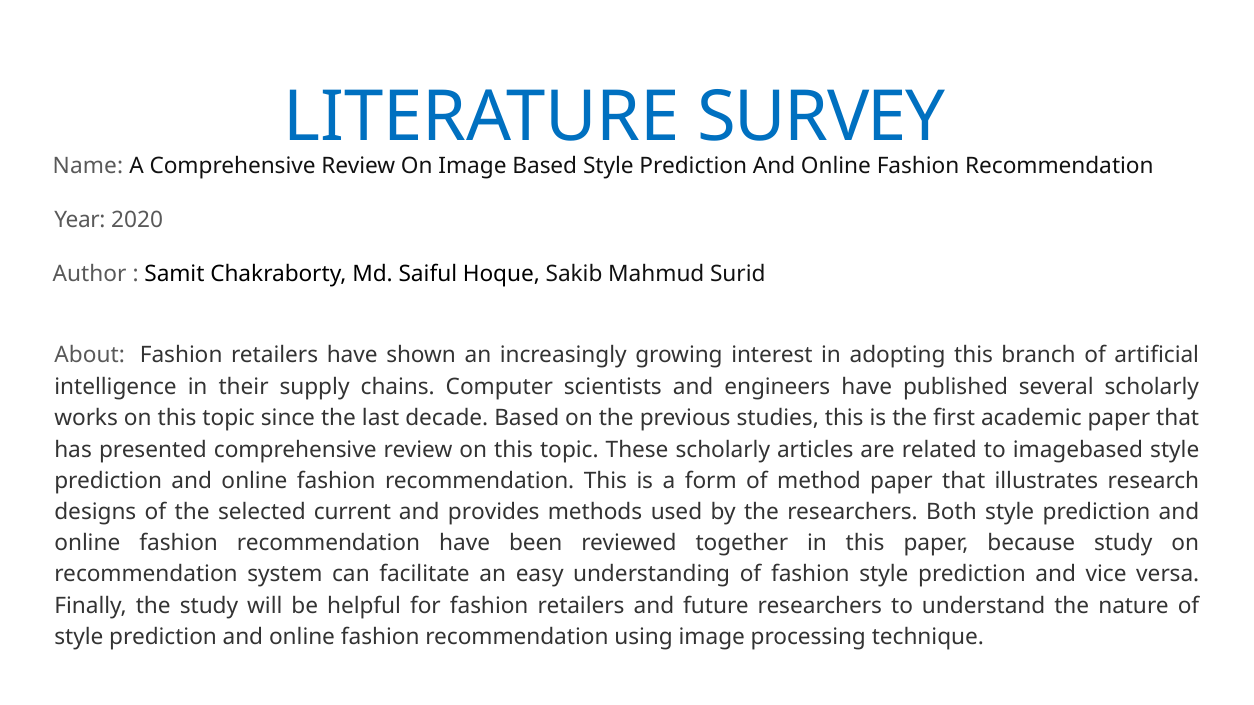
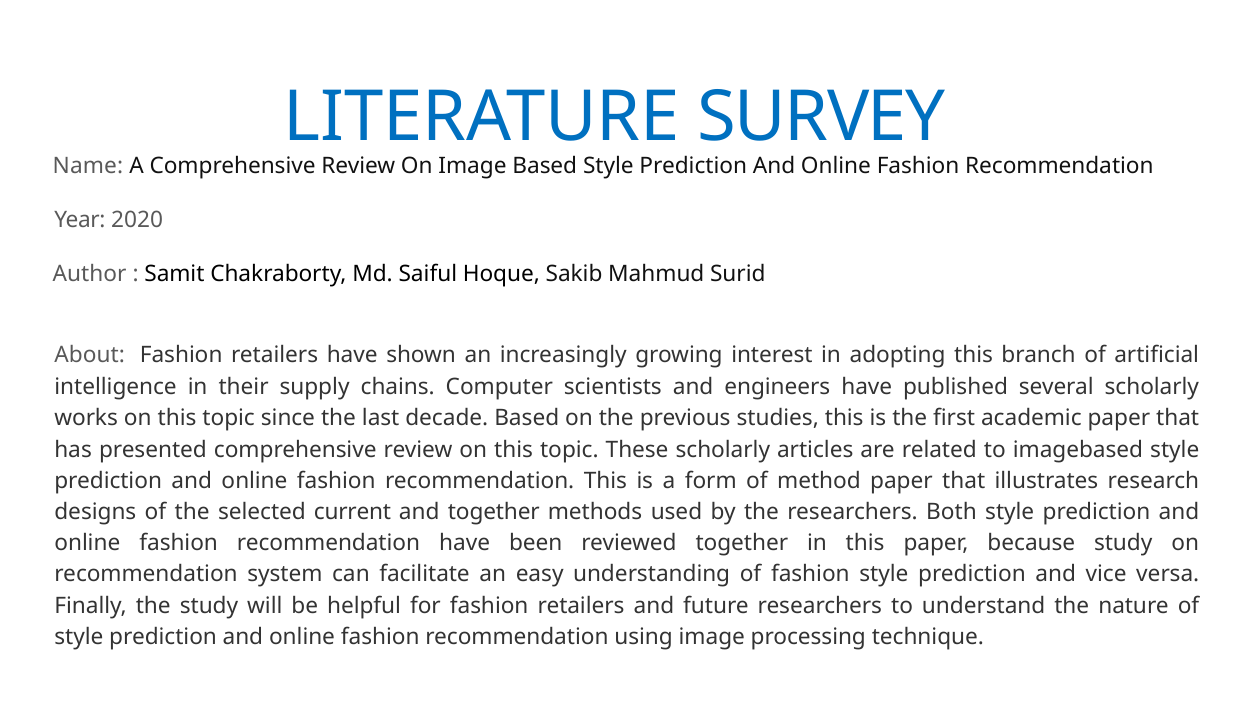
and provides: provides -> together (494, 512)
